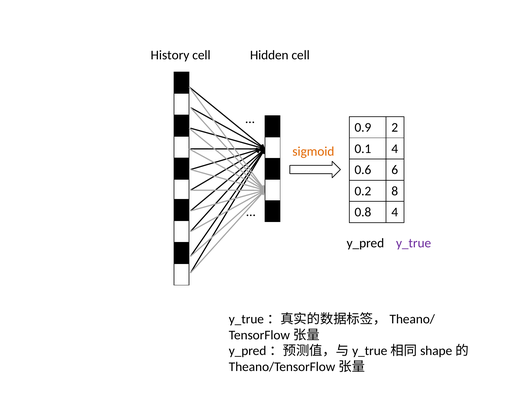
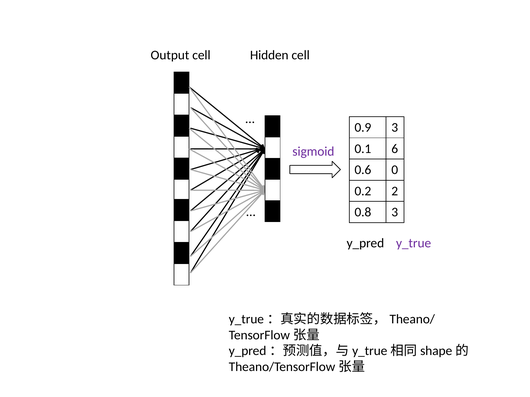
History: History -> Output (170, 55)
0.9 2: 2 -> 3 (395, 128)
0.1 4: 4 -> 6 (395, 149)
sigmoid colour: orange -> purple (313, 152)
6: 6 -> 0 (395, 170)
8: 8 -> 2 (395, 191)
0.8 4: 4 -> 3 (395, 213)
